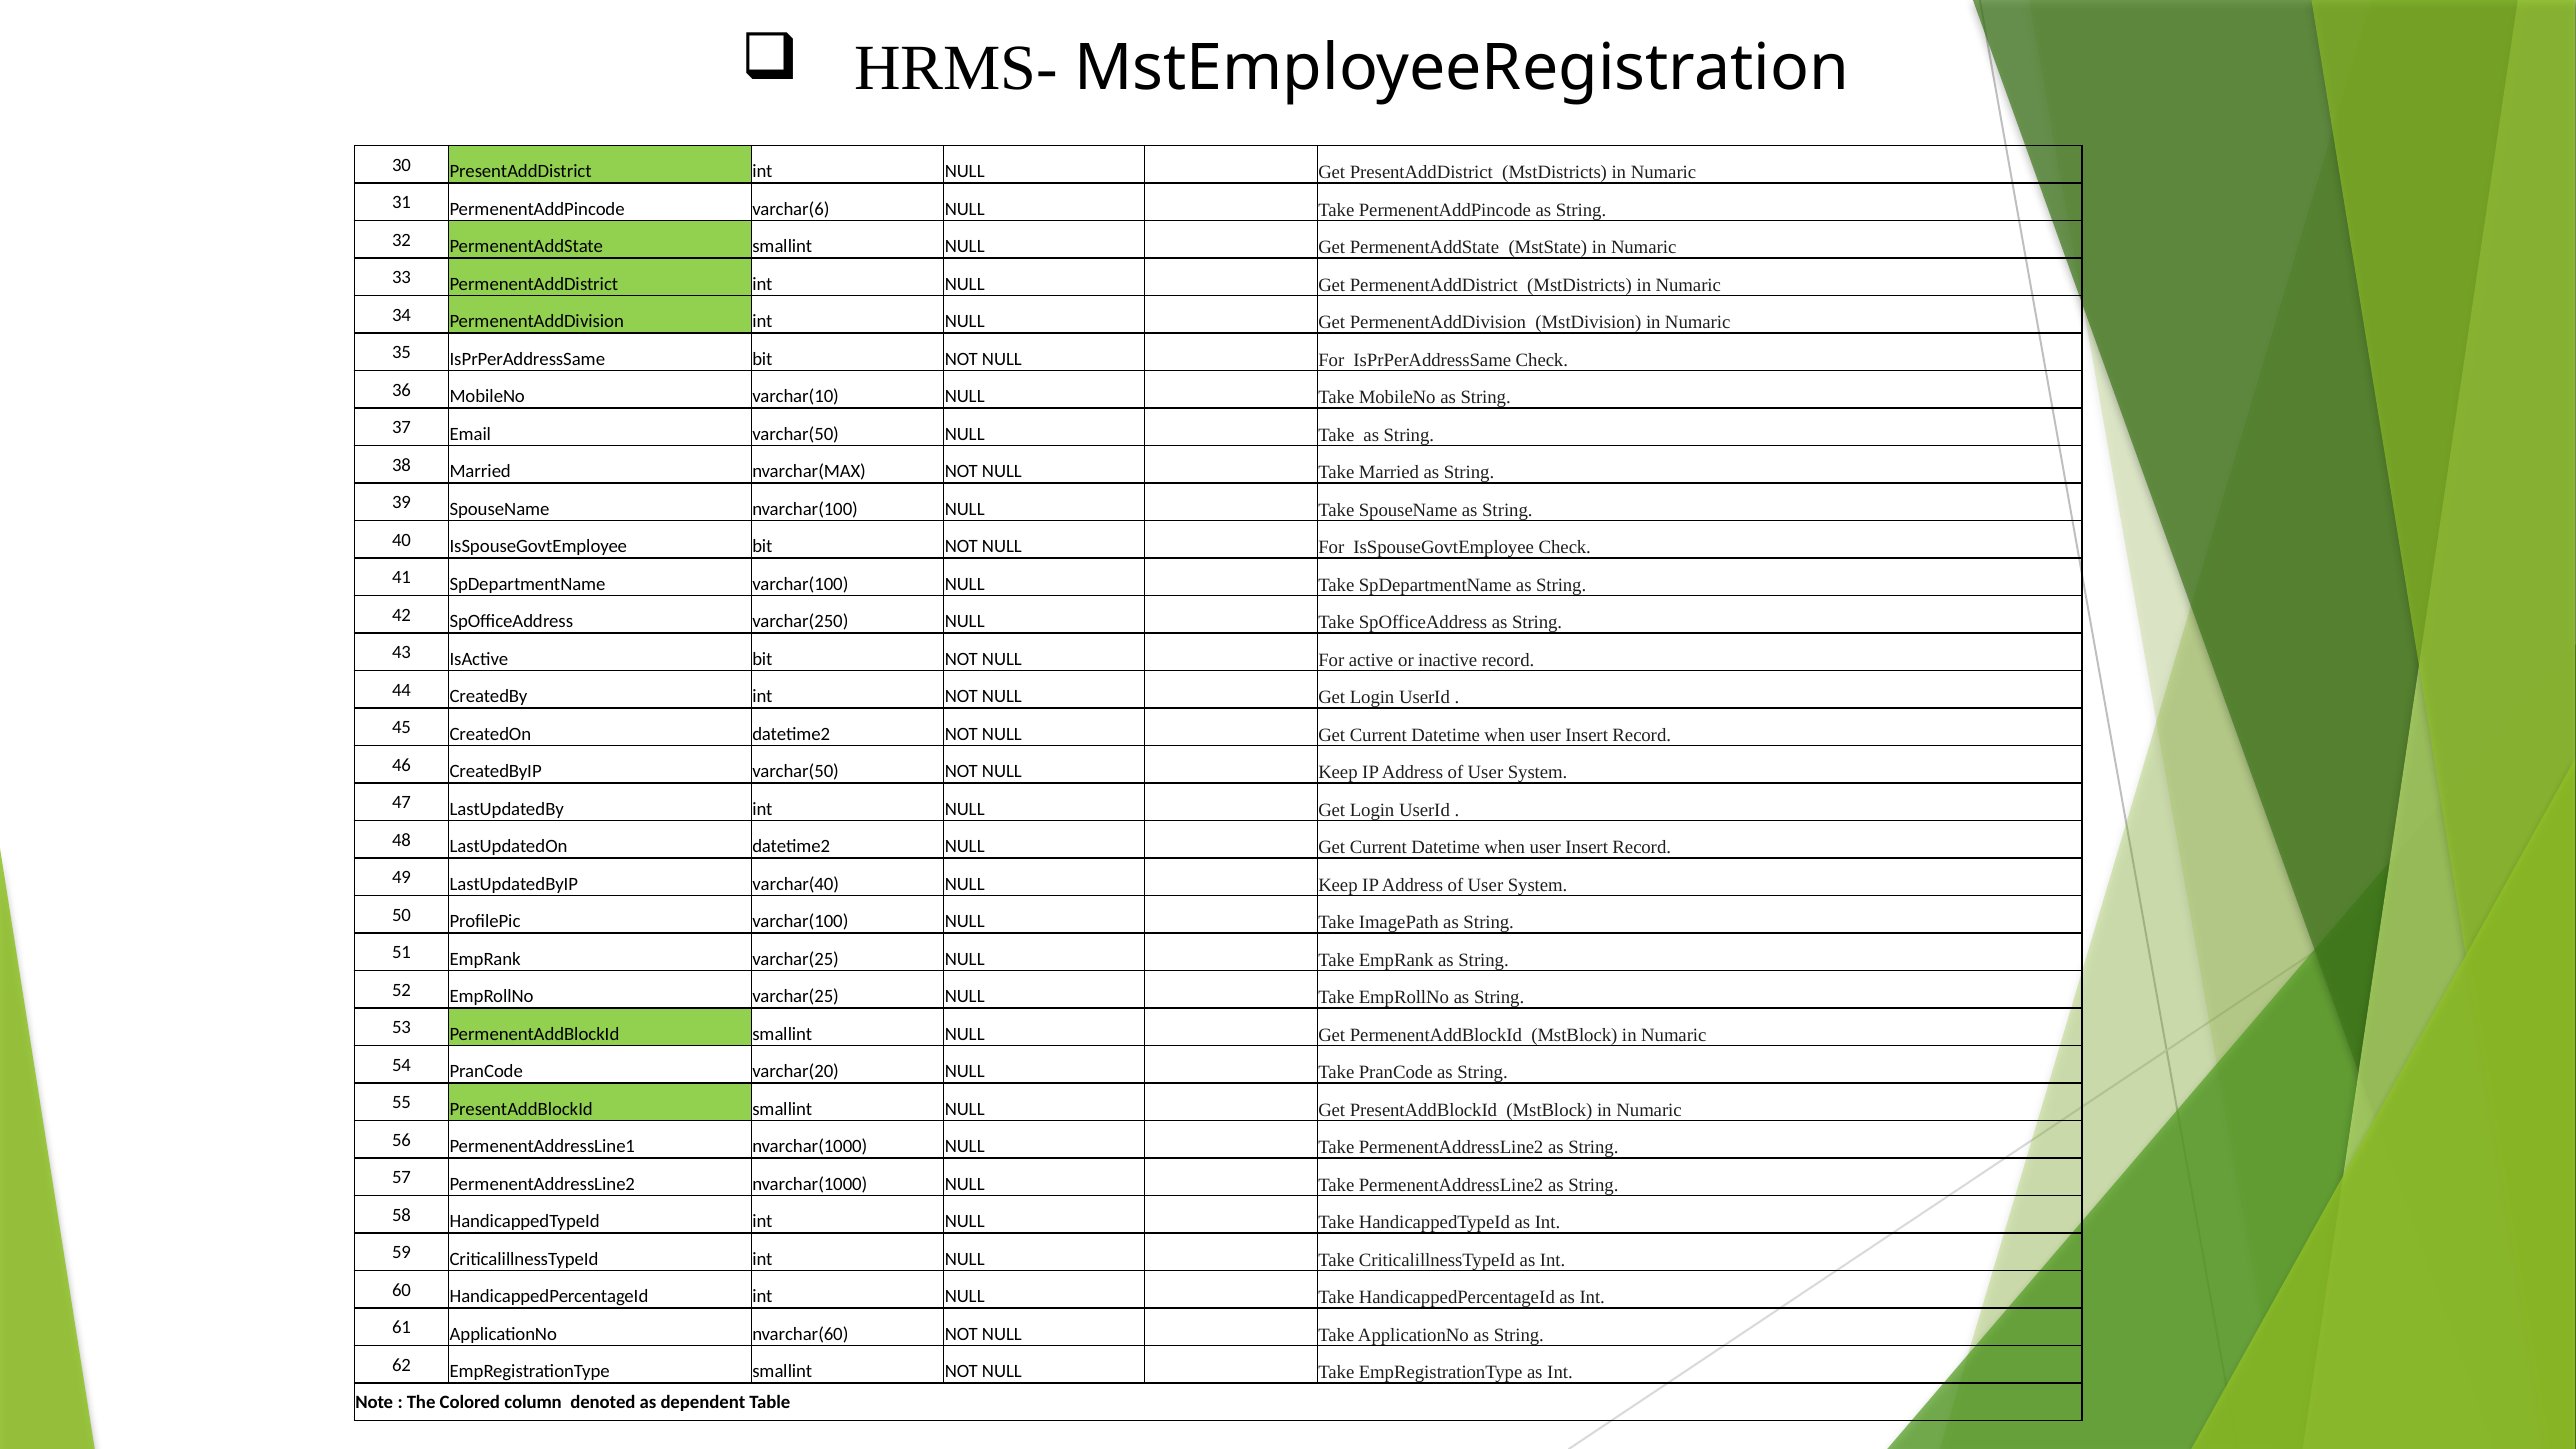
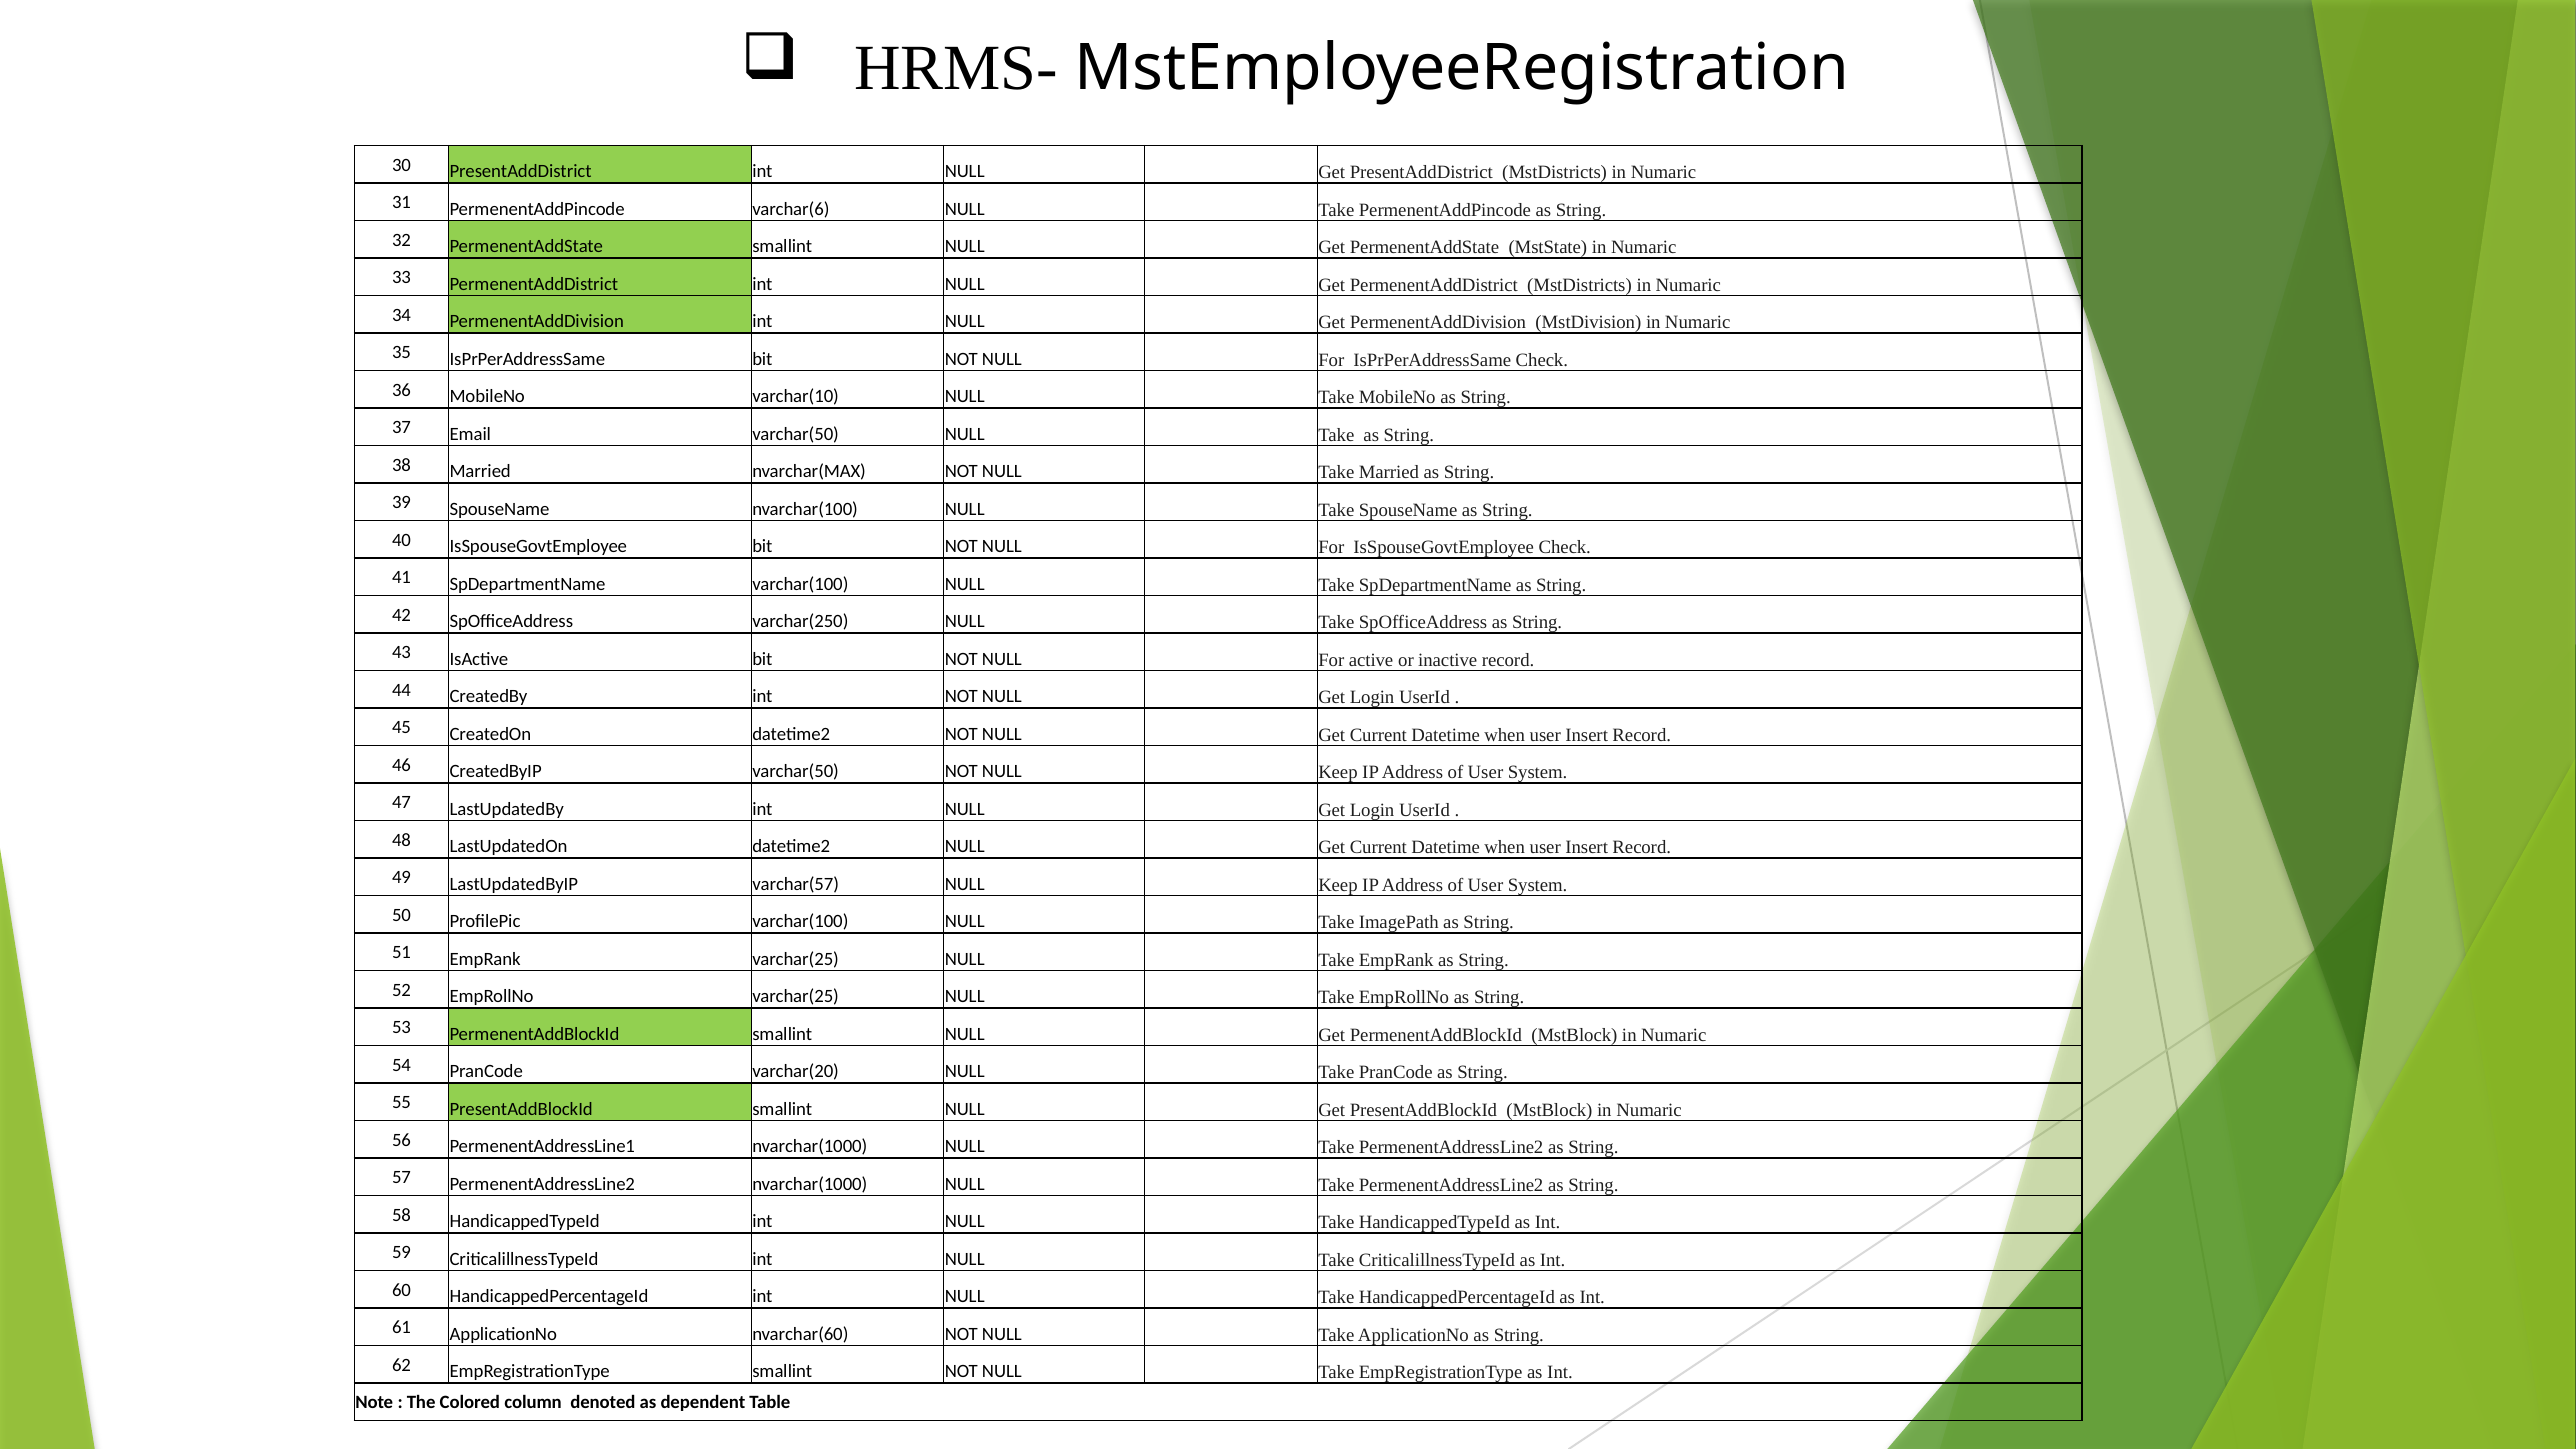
varchar(40: varchar(40 -> varchar(57 (796, 884)
